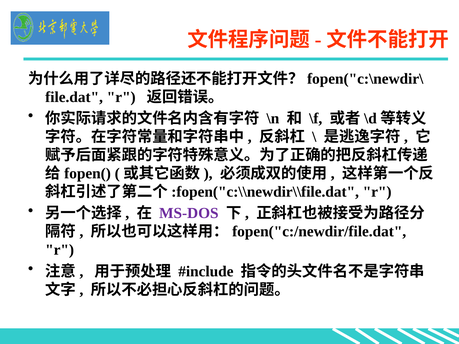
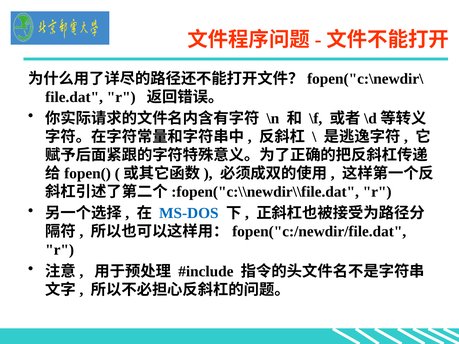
MS-DOS colour: purple -> blue (189, 213)
